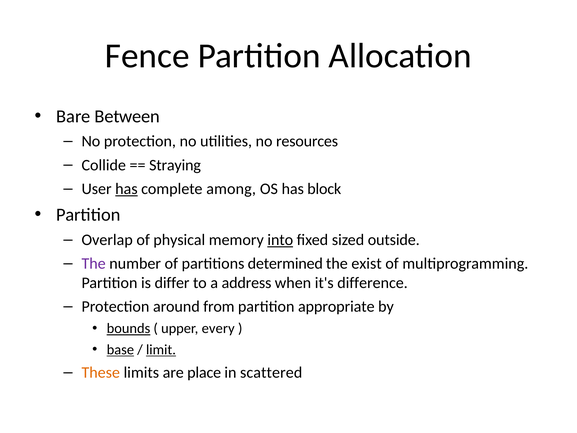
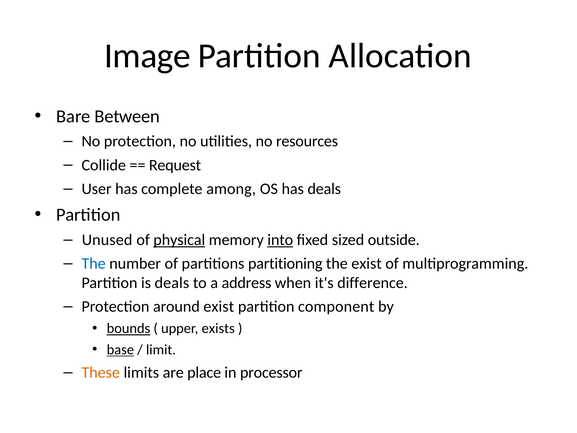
Fence: Fence -> Image (147, 56)
Straying: Straying -> Request (175, 165)
has underline: present -> none (126, 189)
has block: block -> deals (324, 189)
Overlap: Overlap -> Unused (107, 240)
physical underline: none -> present (179, 240)
The colour: purple -> blue (94, 263)
determined: determined -> partitioning (285, 263)
is differ: differ -> deals (172, 283)
around from: from -> exist (219, 306)
appropriate: appropriate -> component (336, 306)
every: every -> exists (218, 328)
limit underline: present -> none (161, 350)
scattered: scattered -> processor (271, 372)
